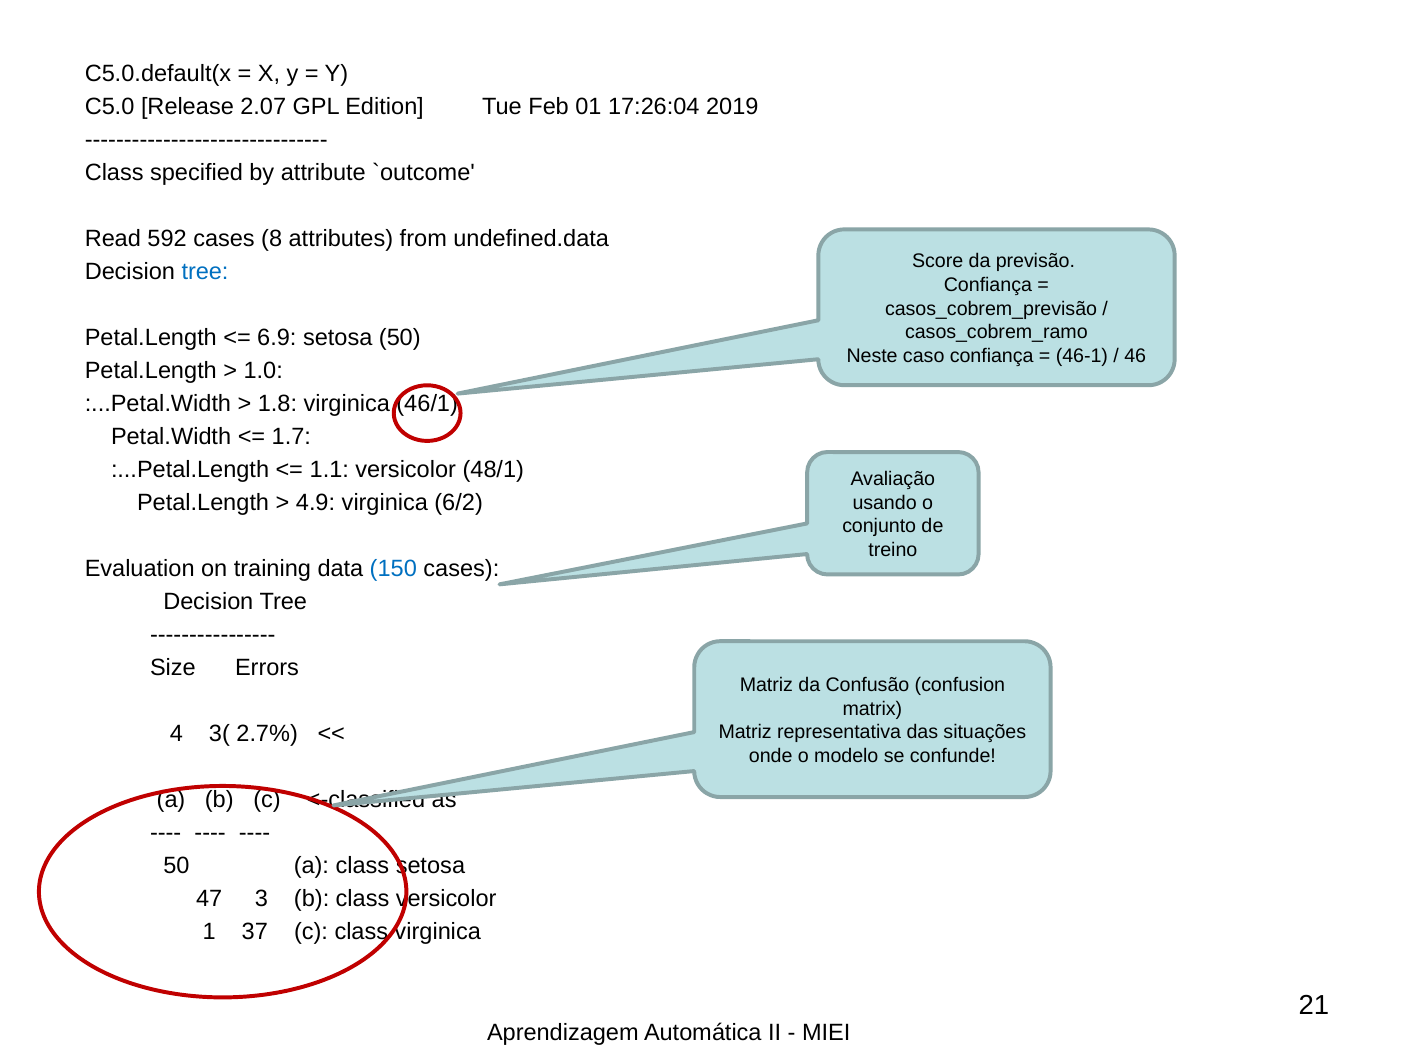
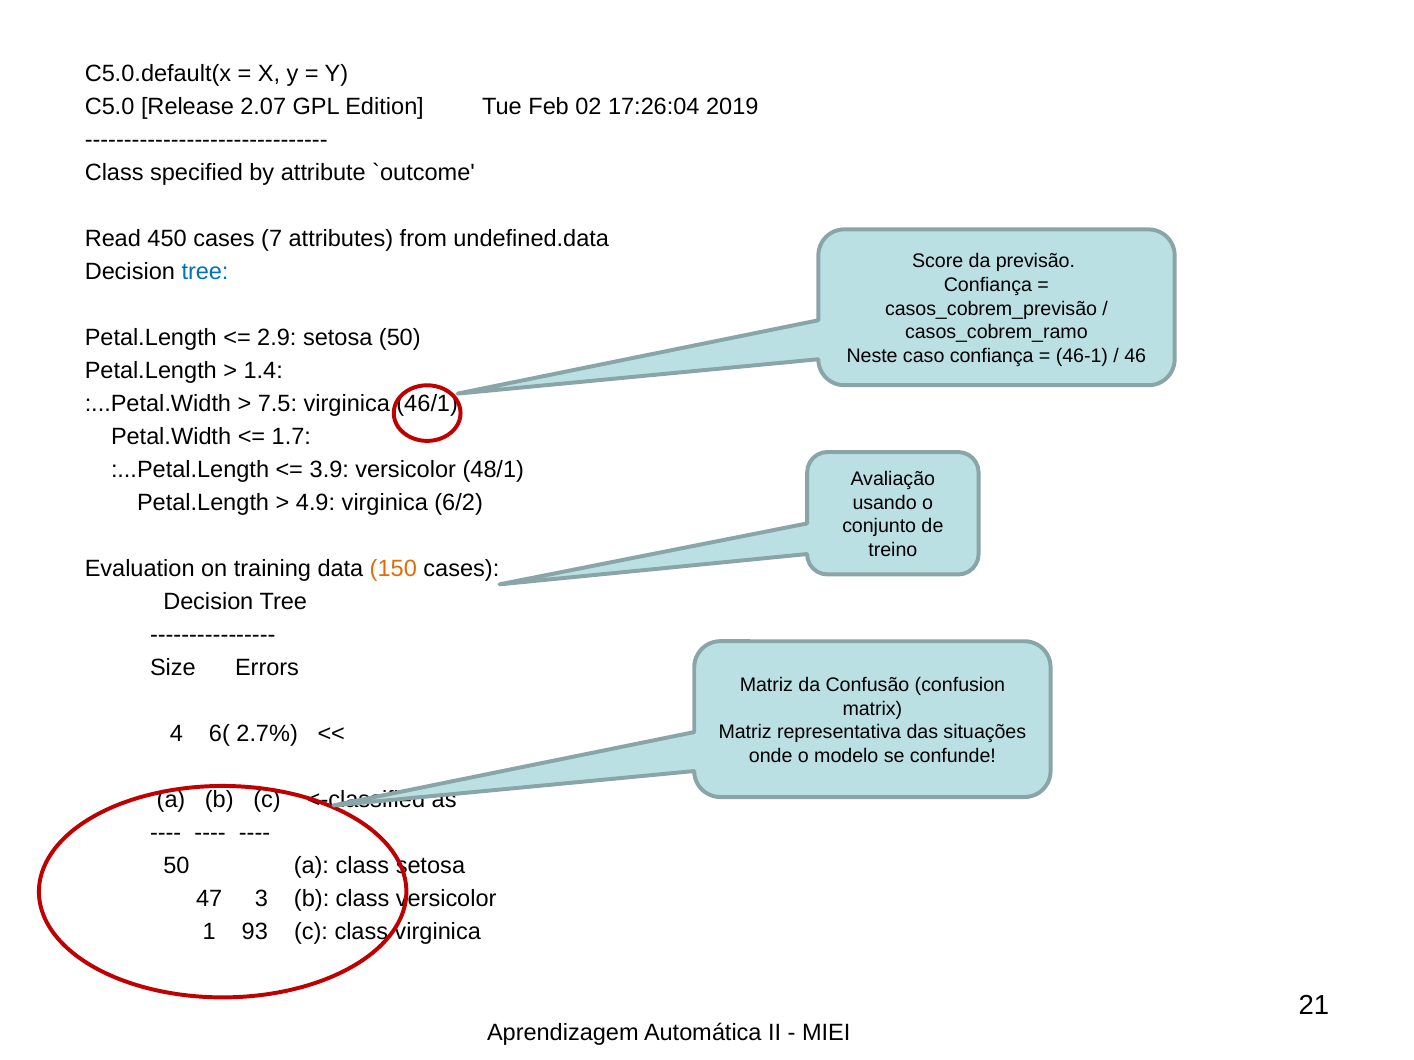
01: 01 -> 02 (589, 107)
592: 592 -> 450 (167, 239)
8: 8 -> 7 (272, 239)
6.9: 6.9 -> 2.9 (277, 338)
1.0: 1.0 -> 1.4 (263, 371)
1.8: 1.8 -> 7.5 (278, 404)
1.1: 1.1 -> 3.9 (329, 470)
150 colour: blue -> orange (393, 569)
3(: 3( -> 6( (219, 734)
37: 37 -> 93 (255, 932)
